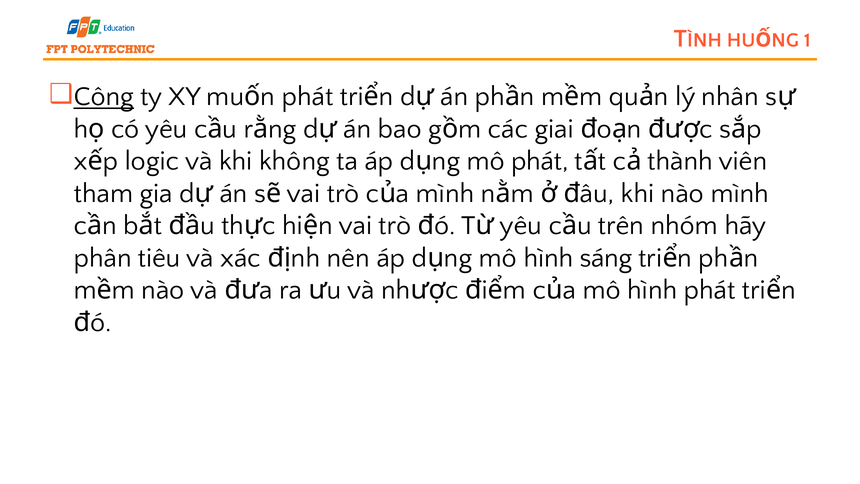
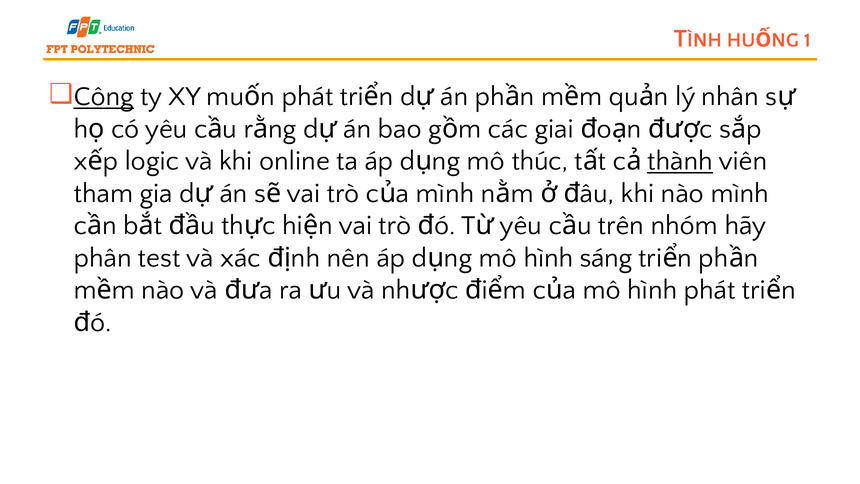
không: không -> online (294, 161)
mô phát: phát -> thúc (540, 161)
thành underline: none -> present (680, 161)
tiêu: tiêu -> test (159, 258)
